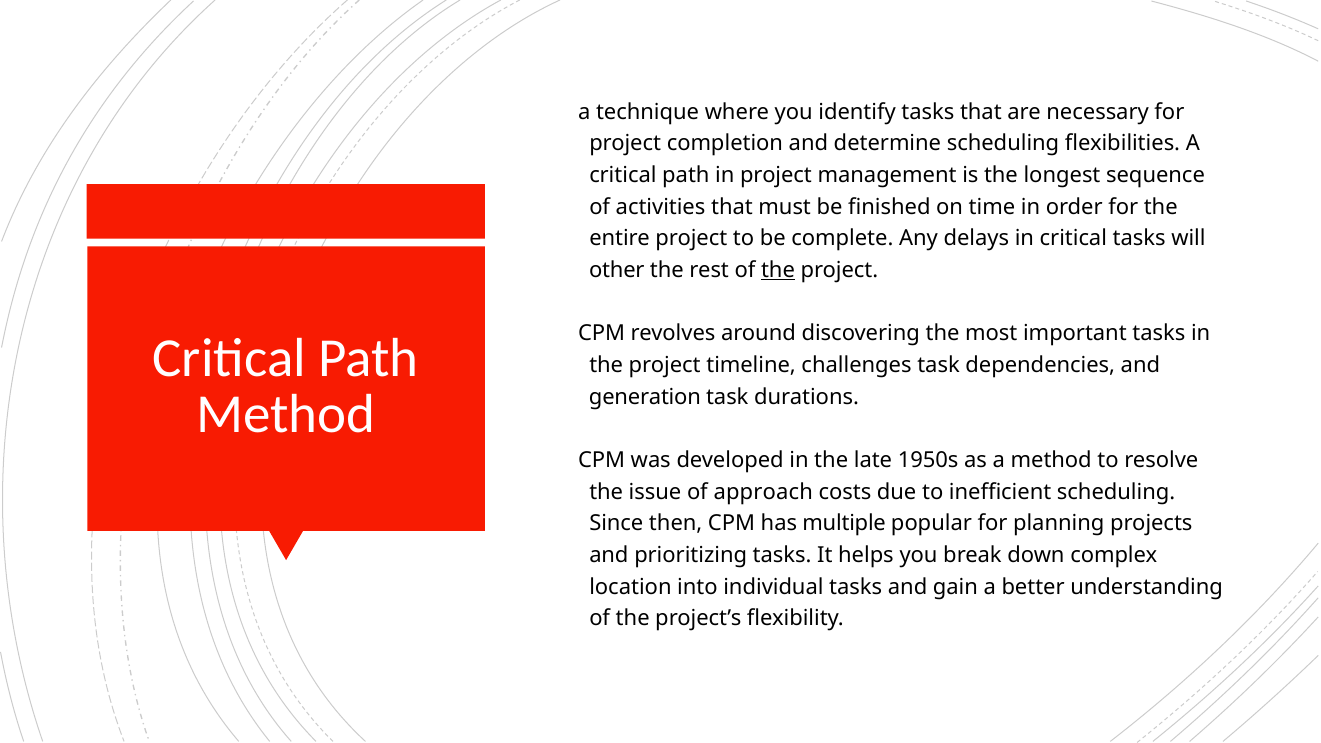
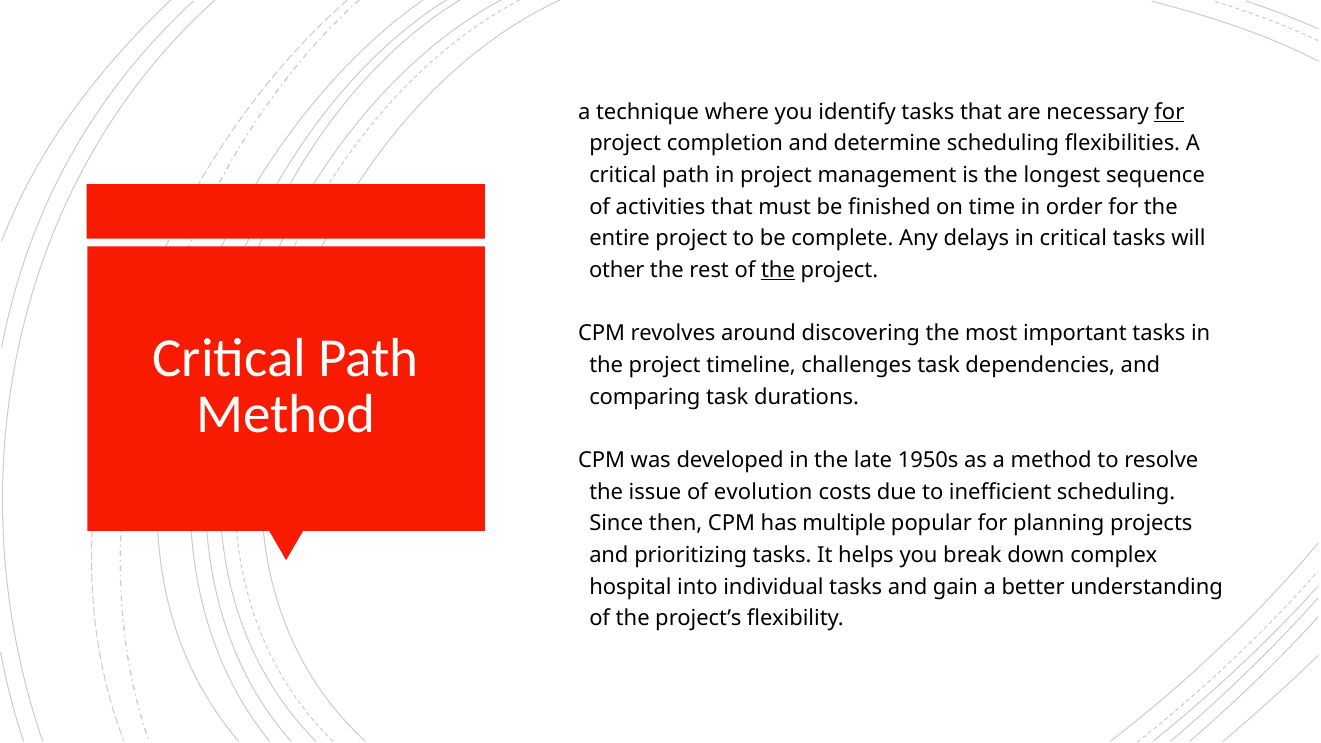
for underline: none -> present (1169, 112)
generation: generation -> comparing (645, 397)
approach: approach -> evolution (763, 492)
location: location -> hospital (630, 587)
